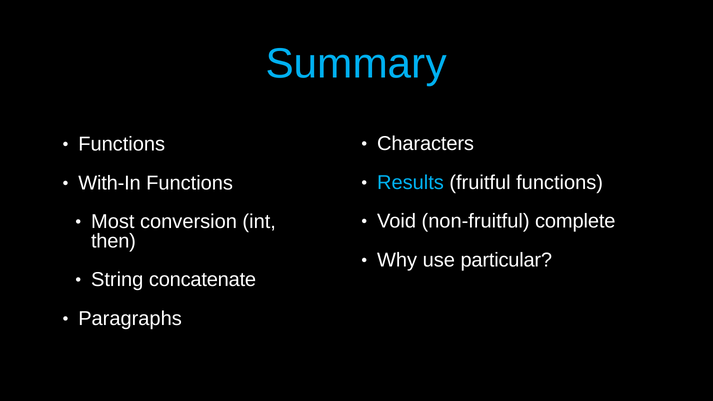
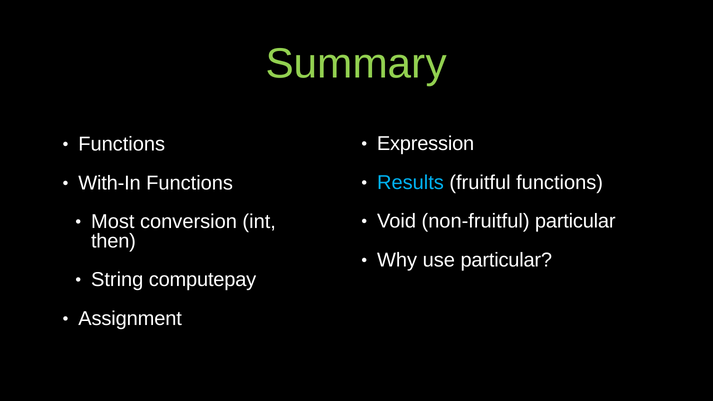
Summary colour: light blue -> light green (356, 64)
Characters: Characters -> Expression (426, 144)
non-fruitful complete: complete -> particular (575, 221)
concatenate: concatenate -> computepay (203, 280)
Paragraphs: Paragraphs -> Assignment (130, 319)
